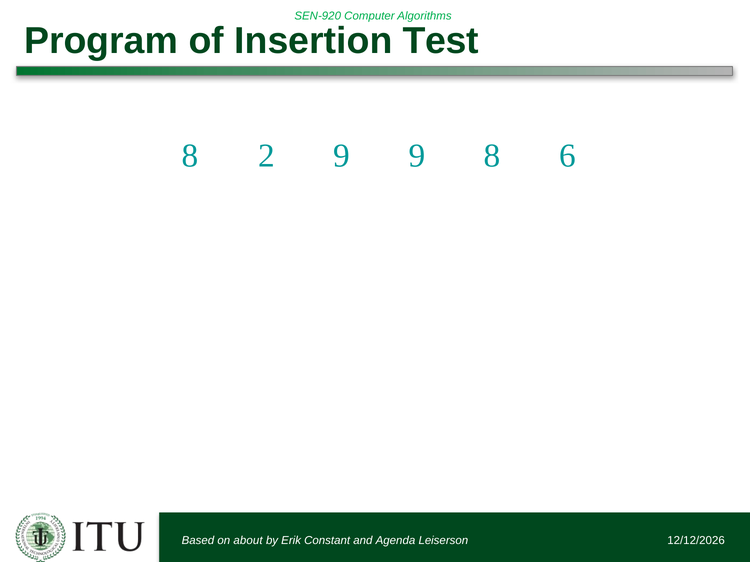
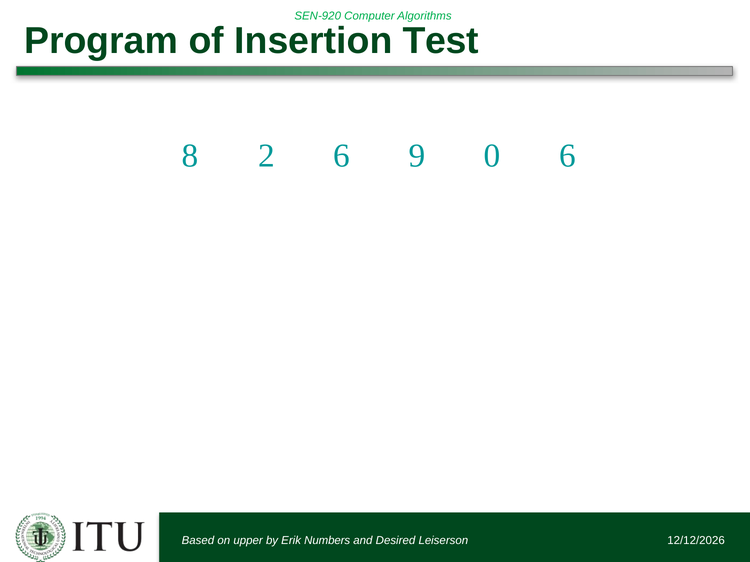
2 9: 9 -> 6 (342, 156)
9 8: 8 -> 0 (492, 156)
about: about -> upper (248, 541)
Constant: Constant -> Numbers (327, 541)
Agenda: Agenda -> Desired (395, 541)
